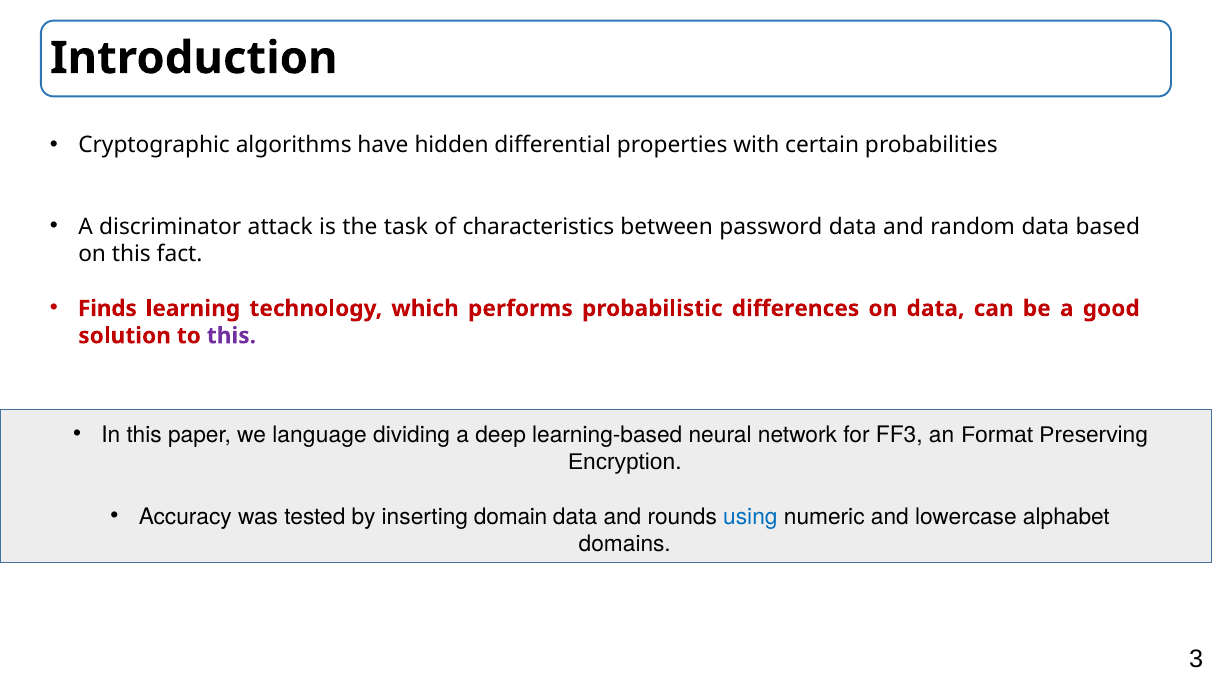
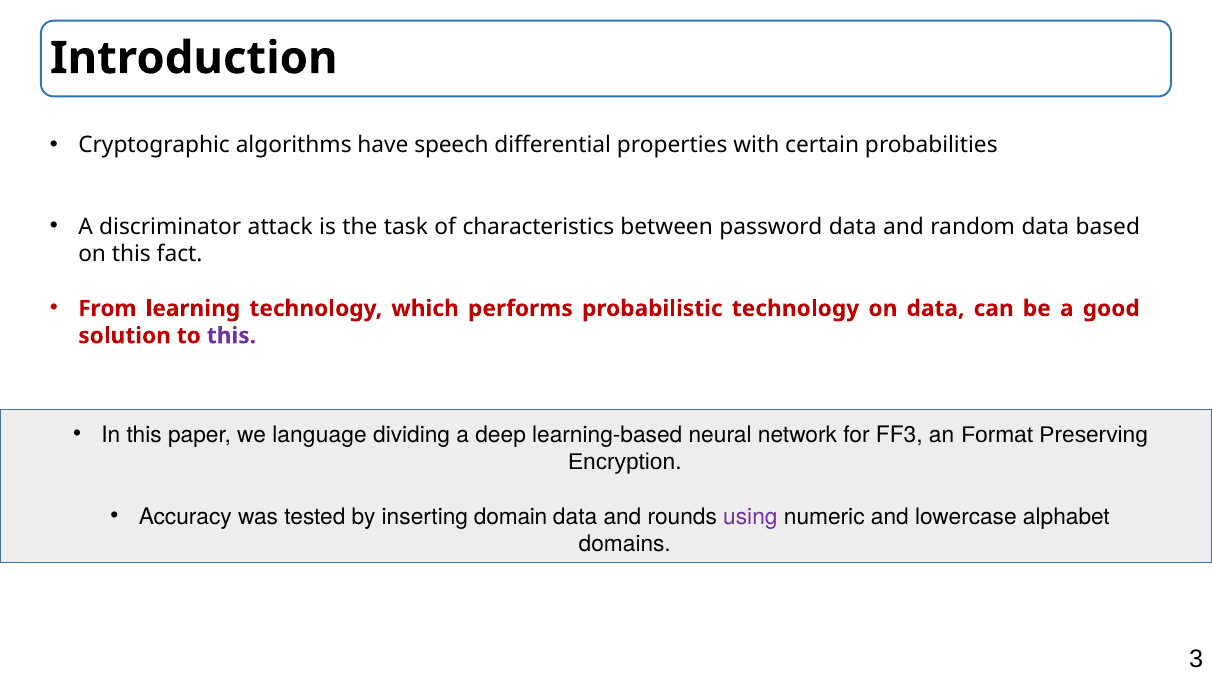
hidden: hidden -> speech (452, 145)
Finds: Finds -> From (107, 308)
probabilistic differences: differences -> technology (796, 308)
using colour: blue -> purple (750, 516)
